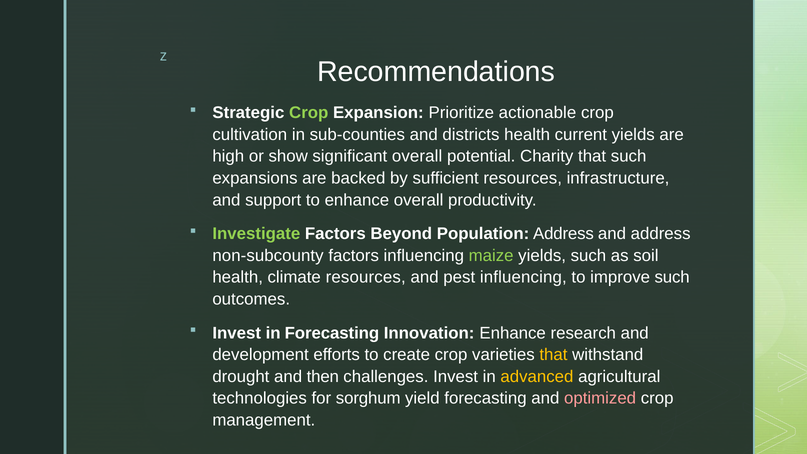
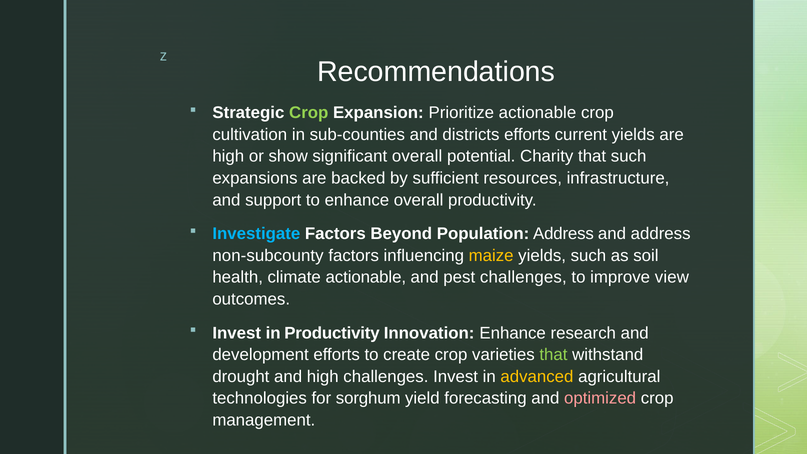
districts health: health -> efforts (527, 135)
Investigate colour: light green -> light blue (256, 234)
maize colour: light green -> yellow (491, 256)
climate resources: resources -> actionable (366, 277)
pest influencing: influencing -> challenges (523, 277)
improve such: such -> view (672, 277)
in Forecasting: Forecasting -> Productivity (332, 333)
that colour: yellow -> light green (553, 355)
and then: then -> high (323, 377)
